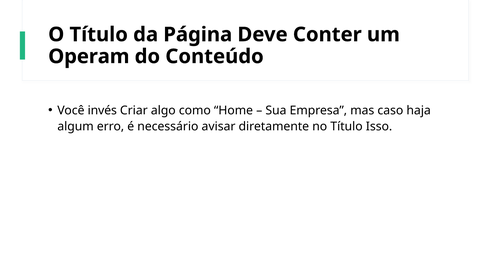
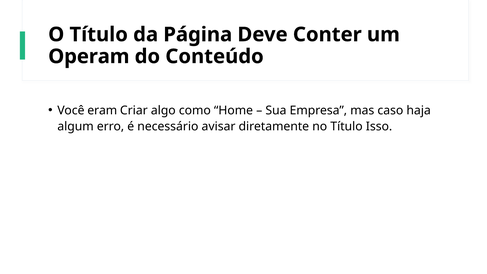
invés: invés -> eram (102, 110)
